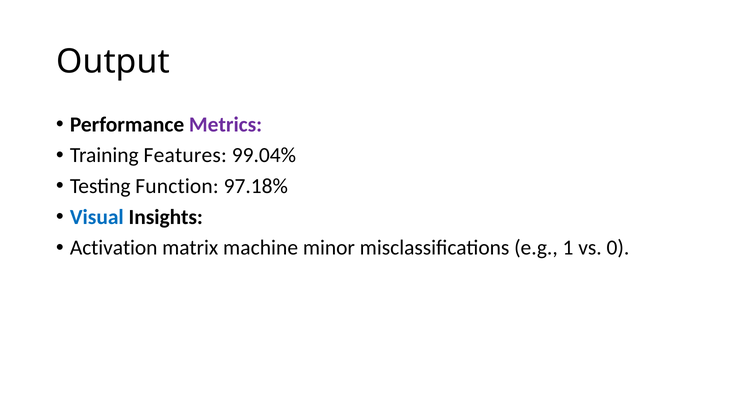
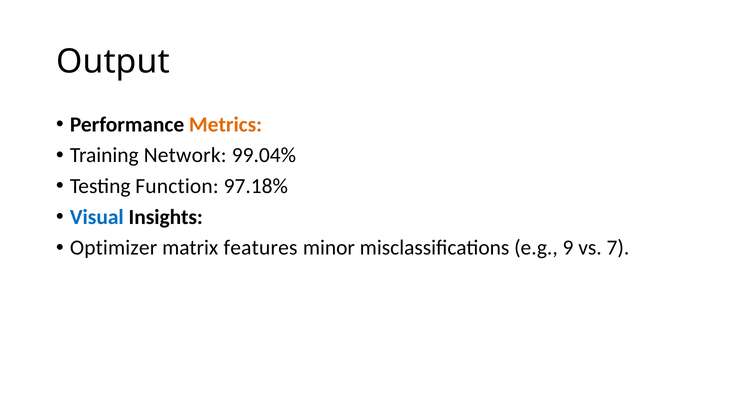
Metrics colour: purple -> orange (226, 124)
Features: Features -> Network (185, 155)
Activation: Activation -> Optimizer (114, 248)
machine: machine -> features (261, 248)
1: 1 -> 9 (568, 248)
0: 0 -> 7 (618, 248)
